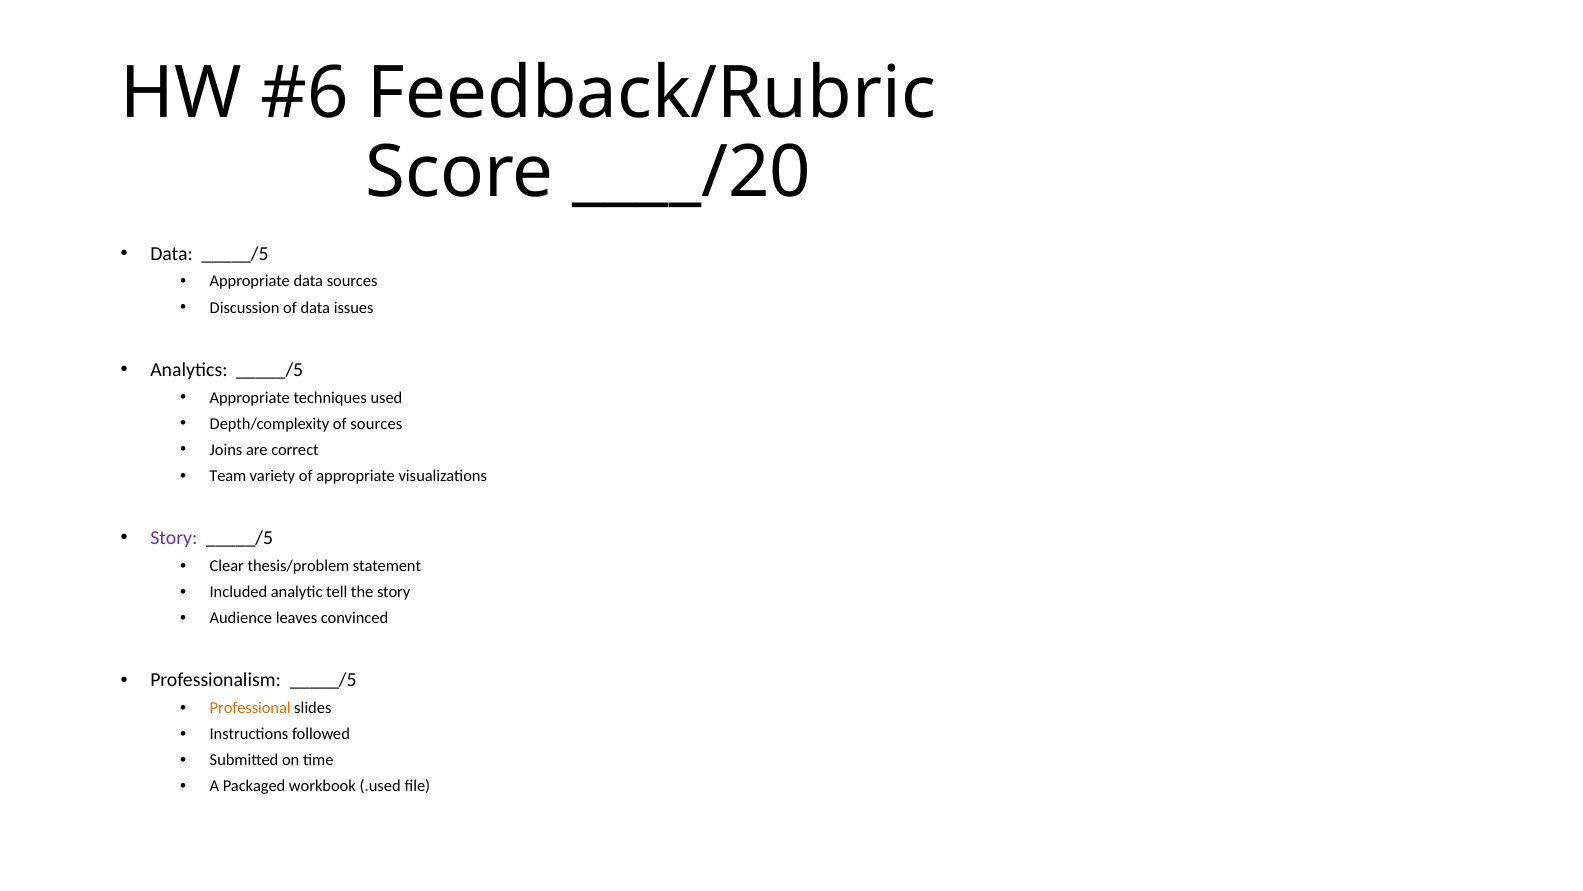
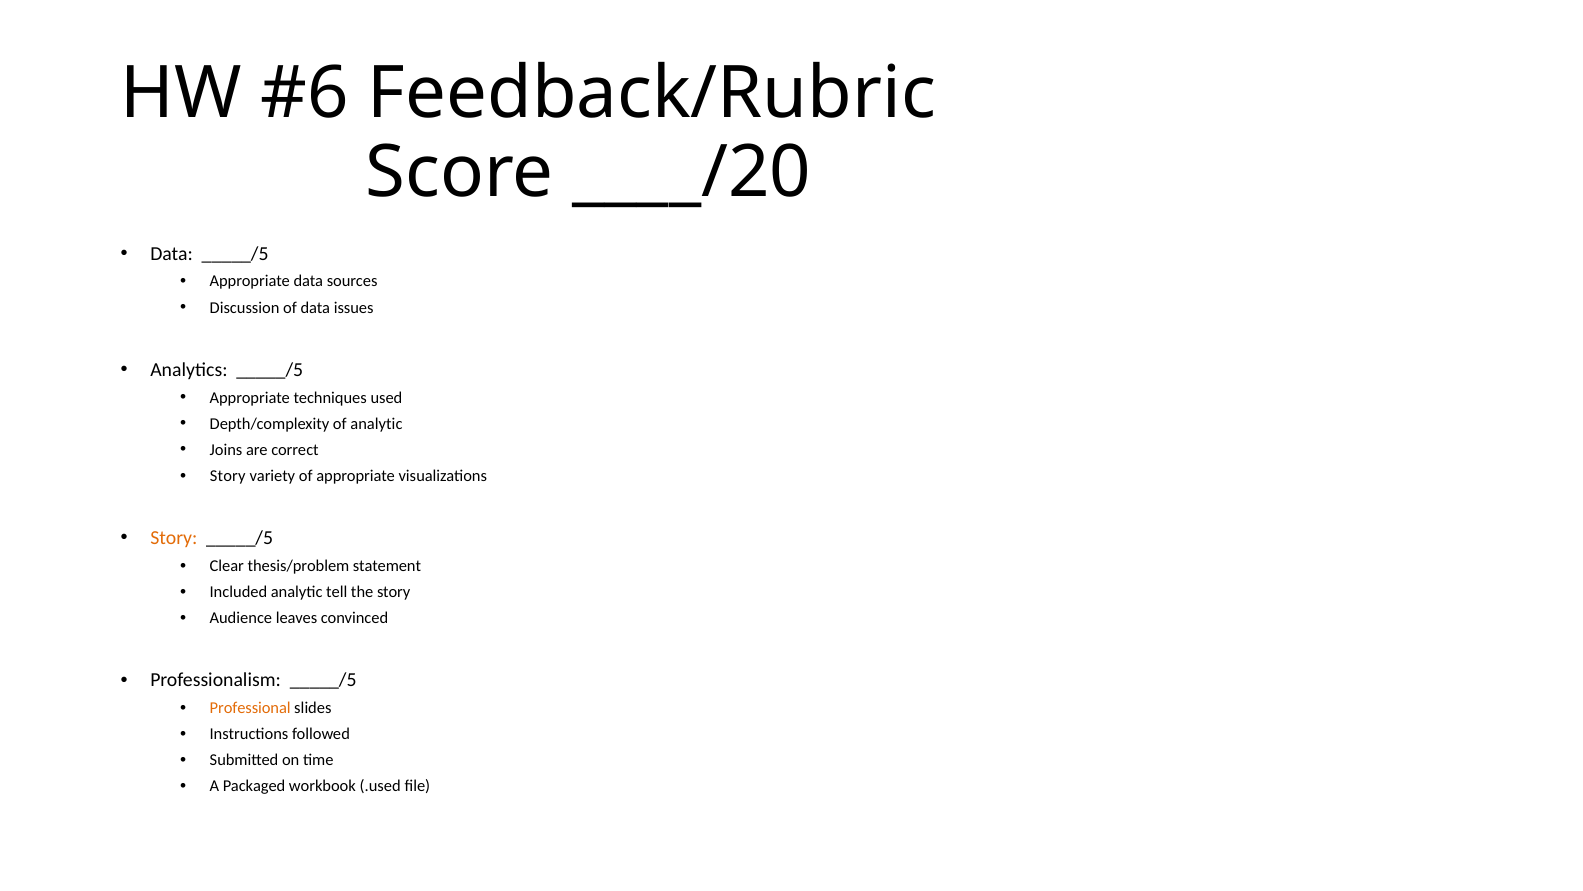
of sources: sources -> analytic (376, 424)
Team: Team -> Story (228, 476)
Story colour: purple -> orange (174, 538)
